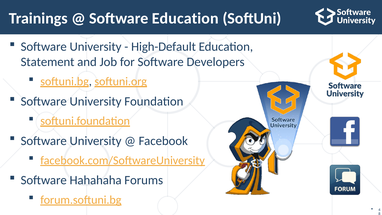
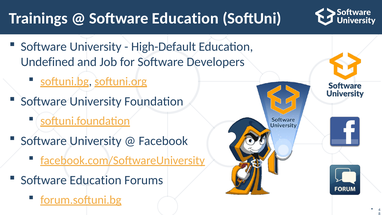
Statement: Statement -> Undefined (48, 62)
Hahahaha: Hahahaha -> Education (96, 180)
